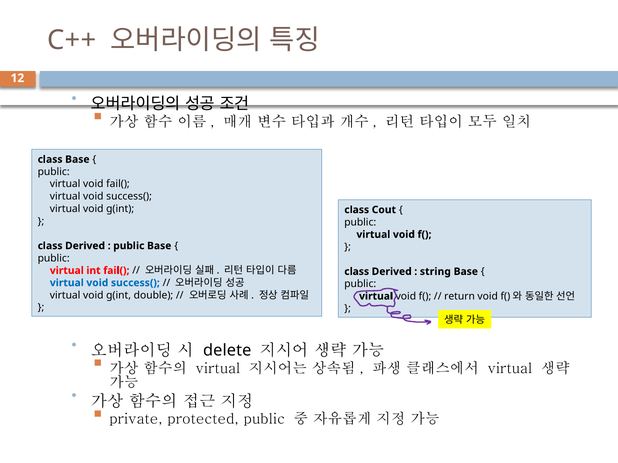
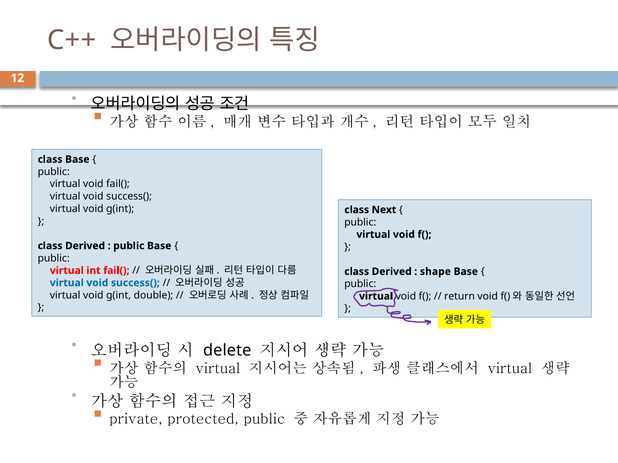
Cout: Cout -> Next (384, 210)
string: string -> shape (435, 272)
